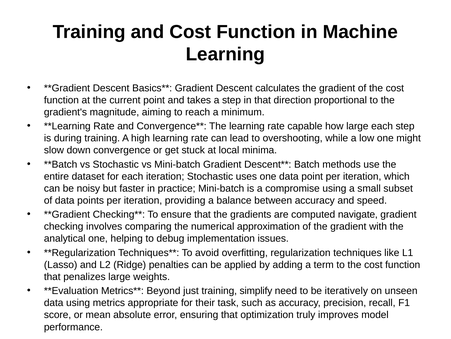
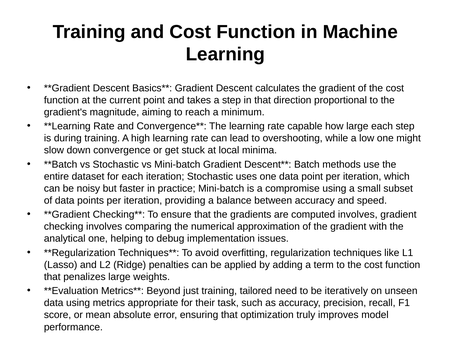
computed navigate: navigate -> involves (358, 214)
simplify: simplify -> tailored (256, 290)
